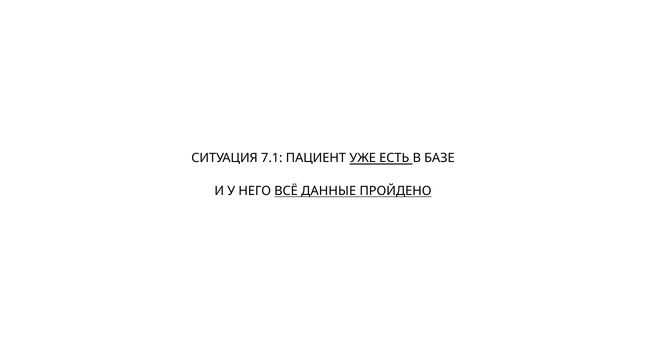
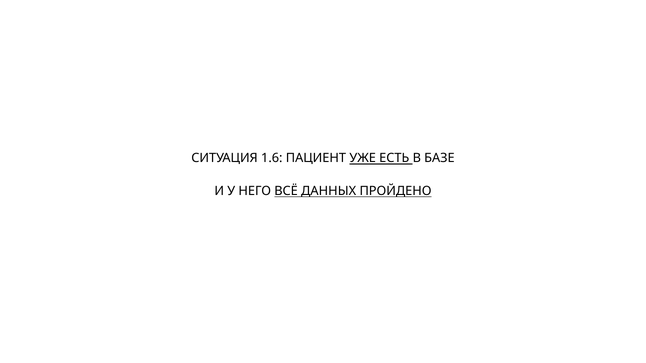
7.1: 7.1 -> 1.6 (272, 158)
ДАННЫЕ: ДАННЫЕ -> ДАННЫХ (329, 191)
